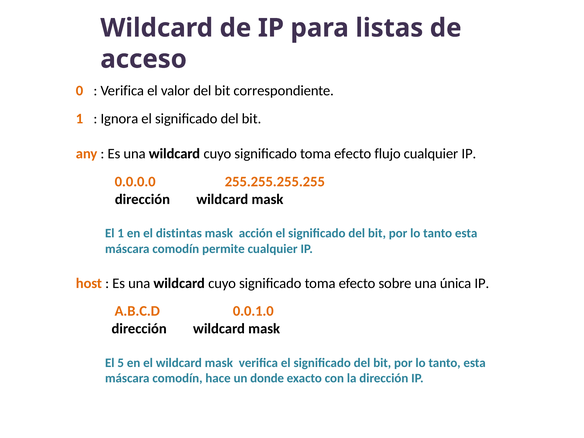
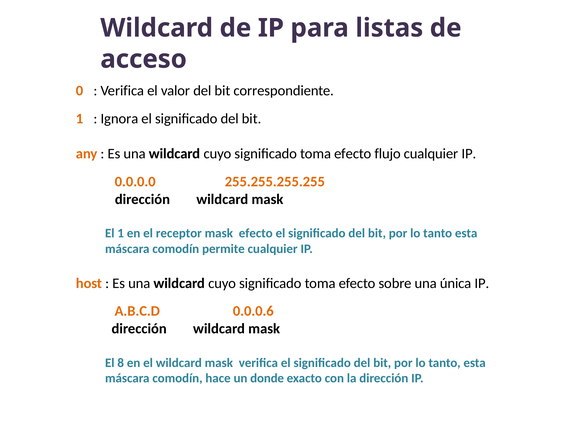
distintas: distintas -> receptor (179, 233)
mask acción: acción -> efecto (256, 233)
0.0.1.0: 0.0.1.0 -> 0.0.0.6 (253, 311)
5: 5 -> 8 (121, 363)
